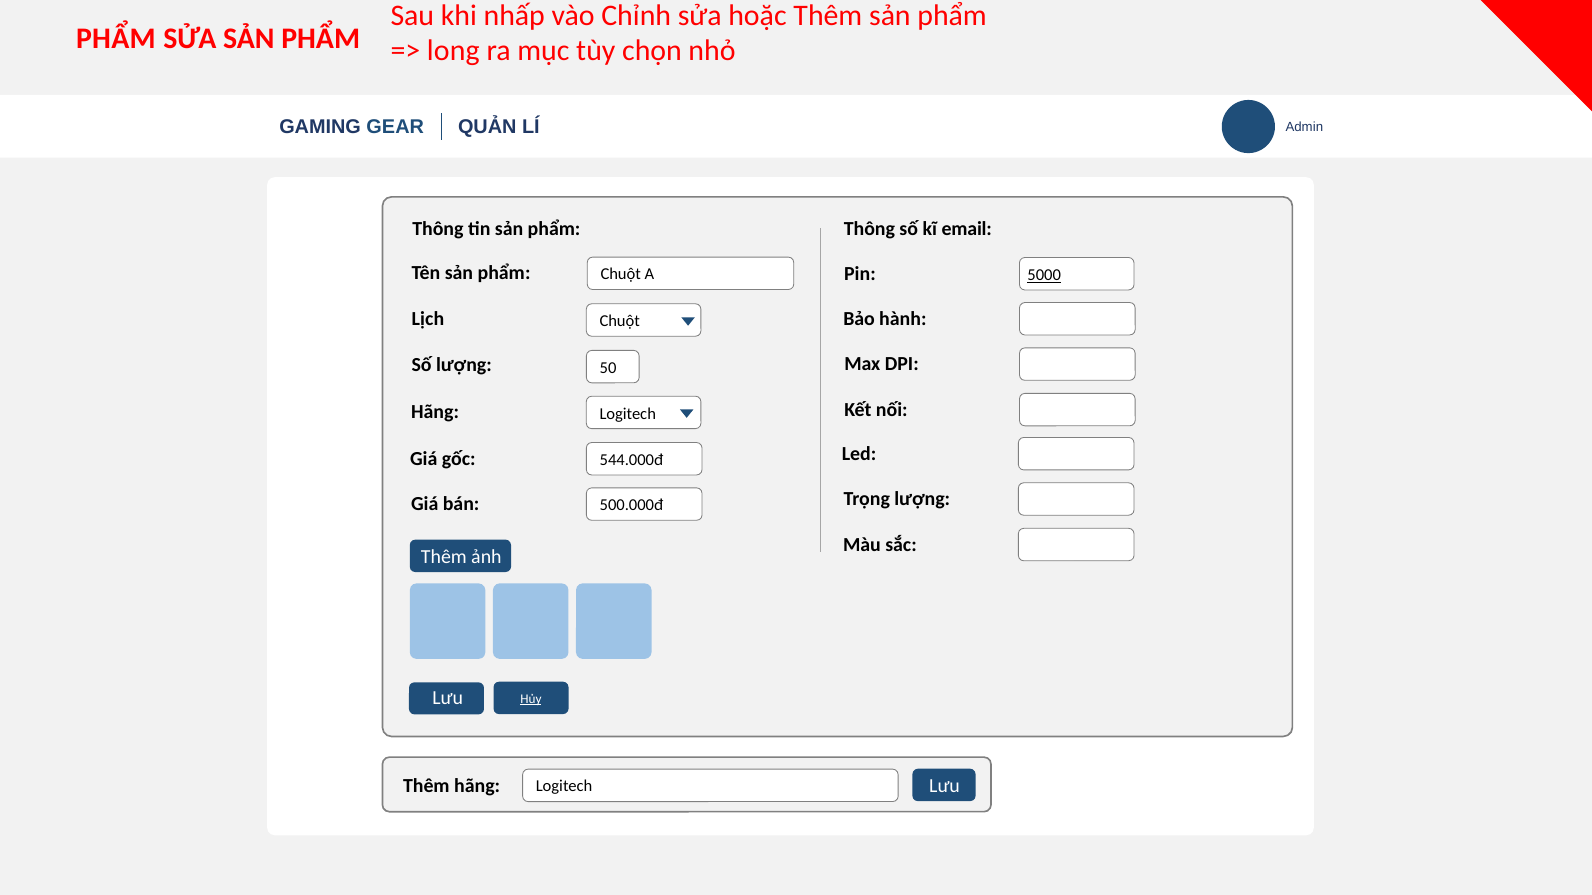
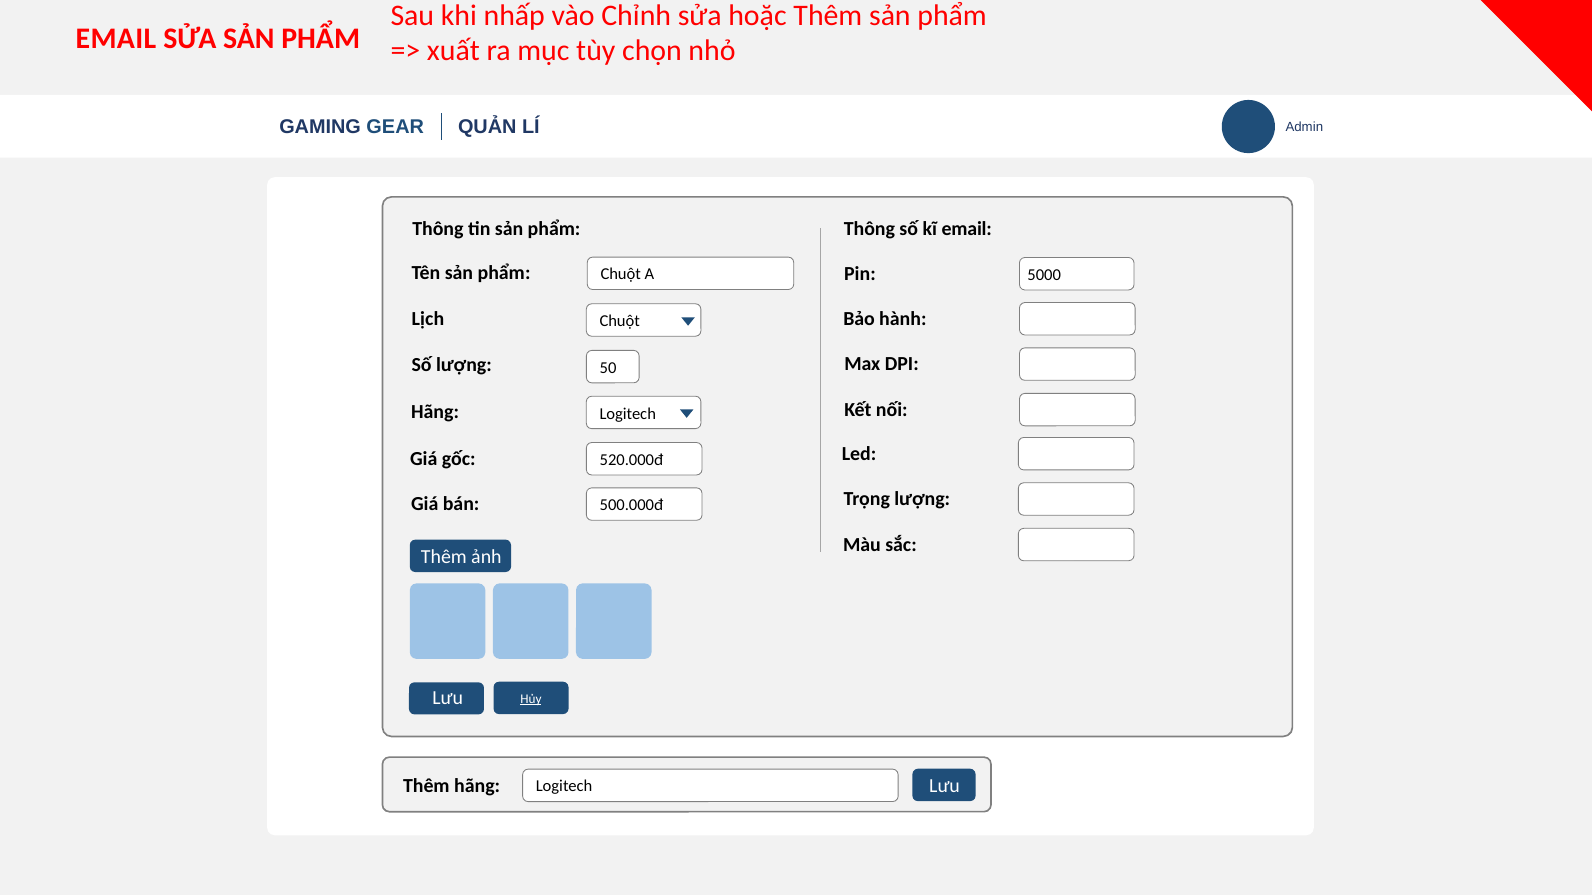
PHẨM: PHẨM -> EMAIL (116, 39)
long: long -> xuất (453, 51)
5000 underline: present -> none (1044, 275)
544.000đ: 544.000đ -> 520.000đ (631, 460)
